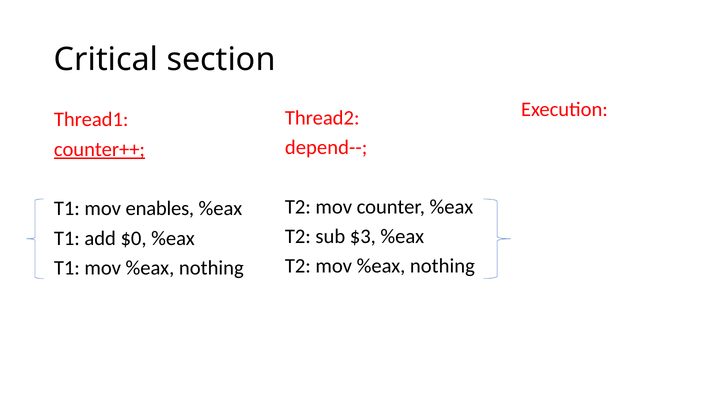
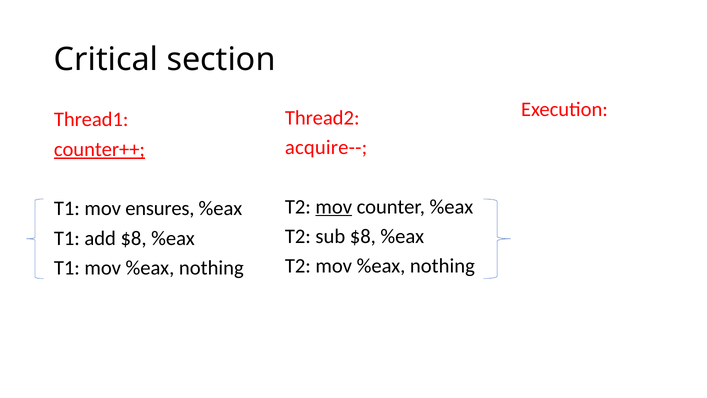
depend--: depend-- -> acquire-- (326, 147)
mov underline: none -> present (334, 207)
enables: enables -> ensures (160, 208)
sub $3: $3 -> $8 (363, 236)
add $0: $0 -> $8 (134, 238)
